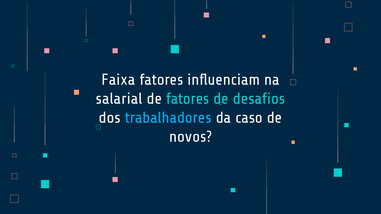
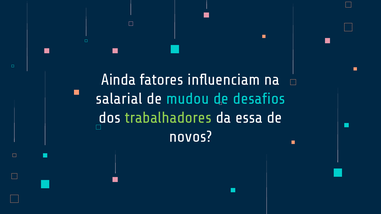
Faixa: Faixa -> Ainda (119, 80)
de fatores: fatores -> mudou (188, 99)
trabalhadores colour: light blue -> light green (168, 118)
caso: caso -> essa (249, 118)
